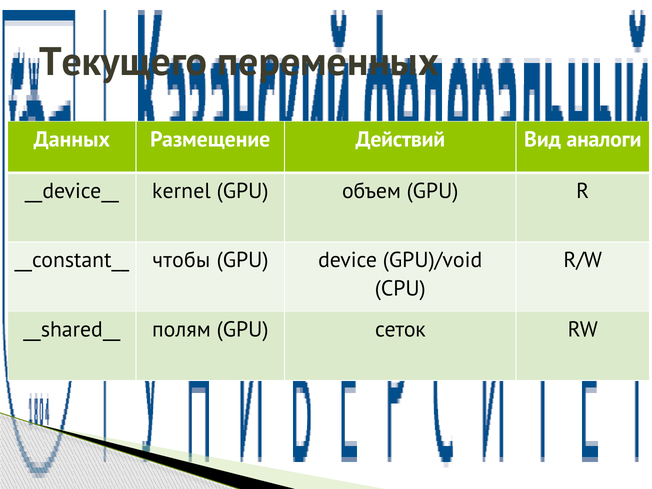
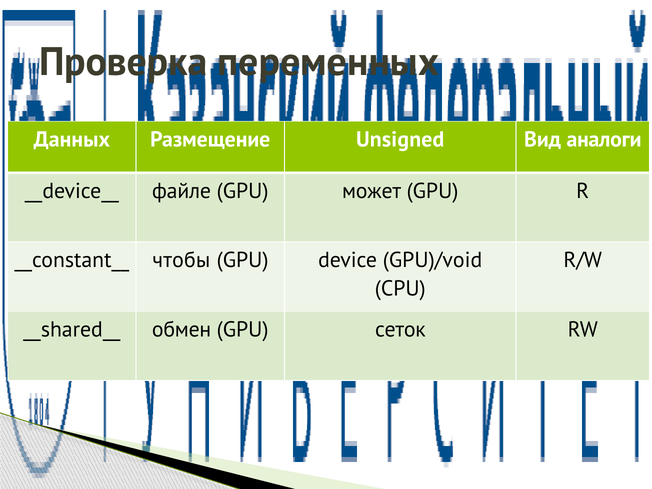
Текущего: Текущего -> Проверка (123, 62)
Действий: Действий -> Unsigned (400, 140)
kernel: kernel -> файле (182, 191)
объем: объем -> может (372, 191)
полям: полям -> обмен (182, 329)
